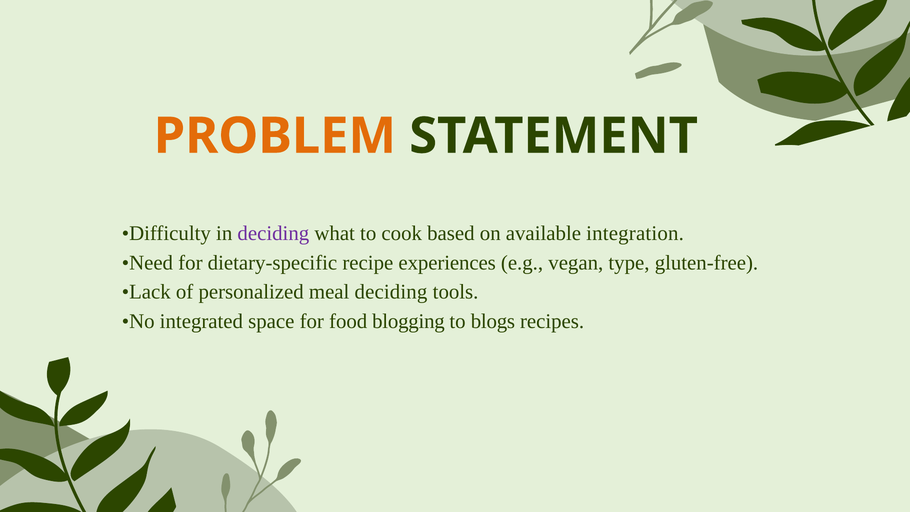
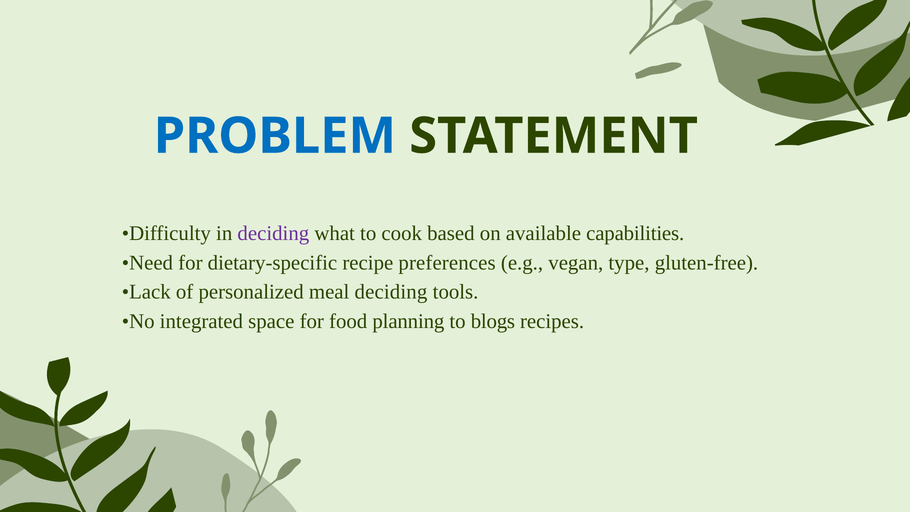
PROBLEM colour: orange -> blue (275, 136)
integration: integration -> capabilities (635, 234)
experiences: experiences -> preferences (447, 263)
blogging: blogging -> planning (408, 321)
